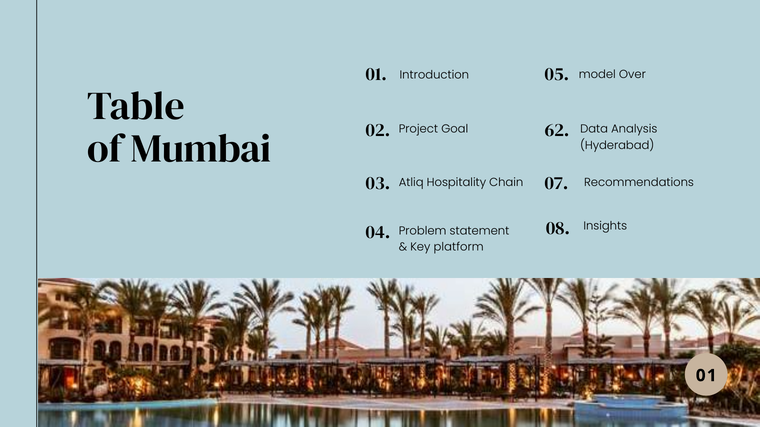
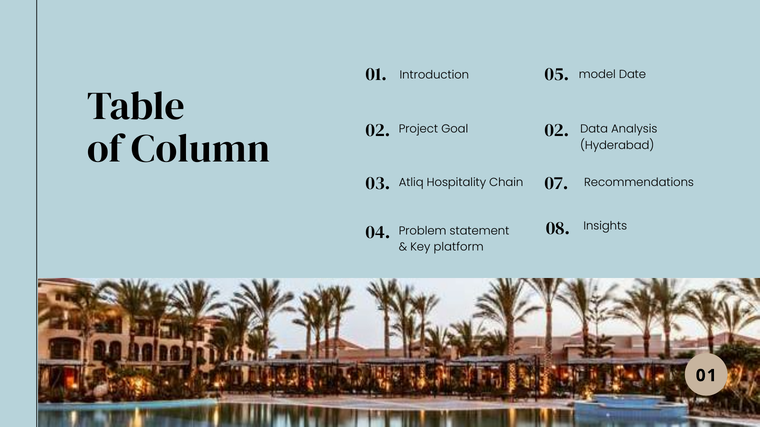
Over: Over -> Date (632, 74)
02 62: 62 -> 02 (557, 130)
Mumbai: Mumbai -> Column (201, 149)
